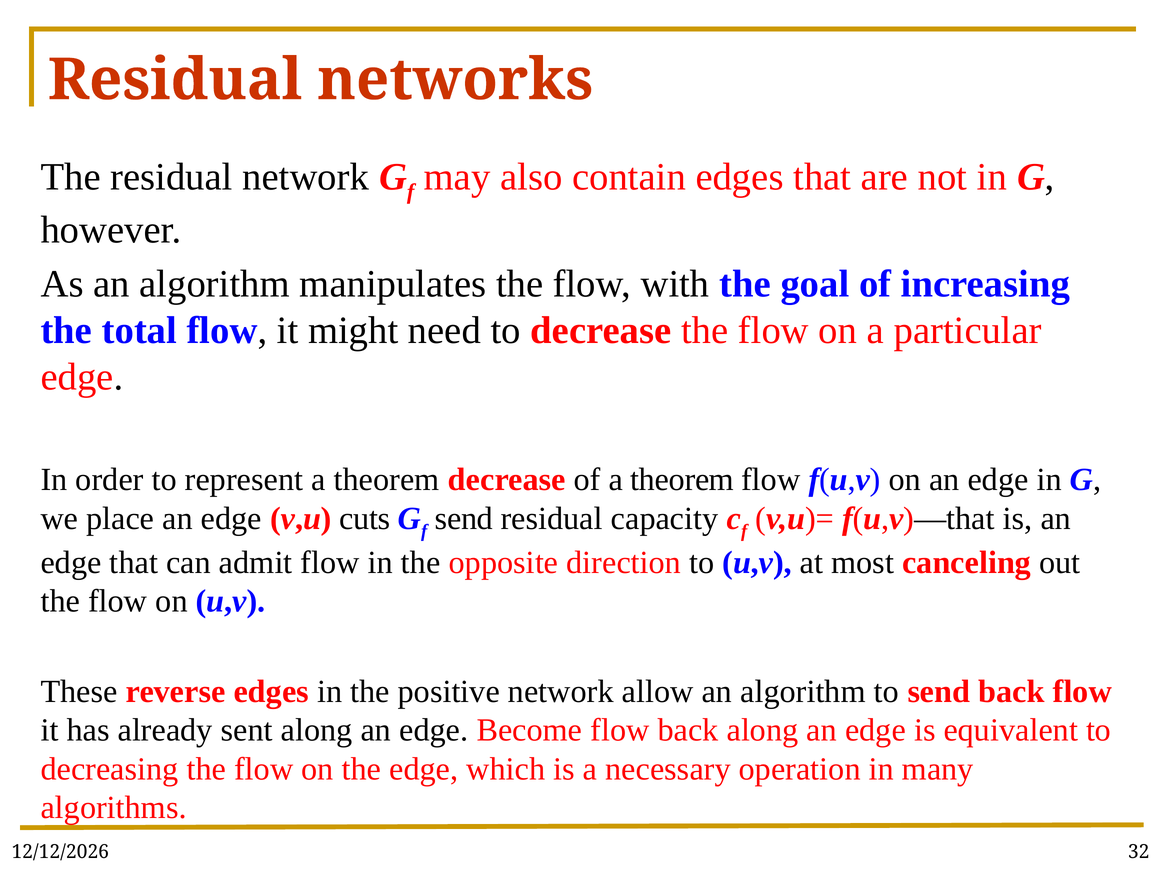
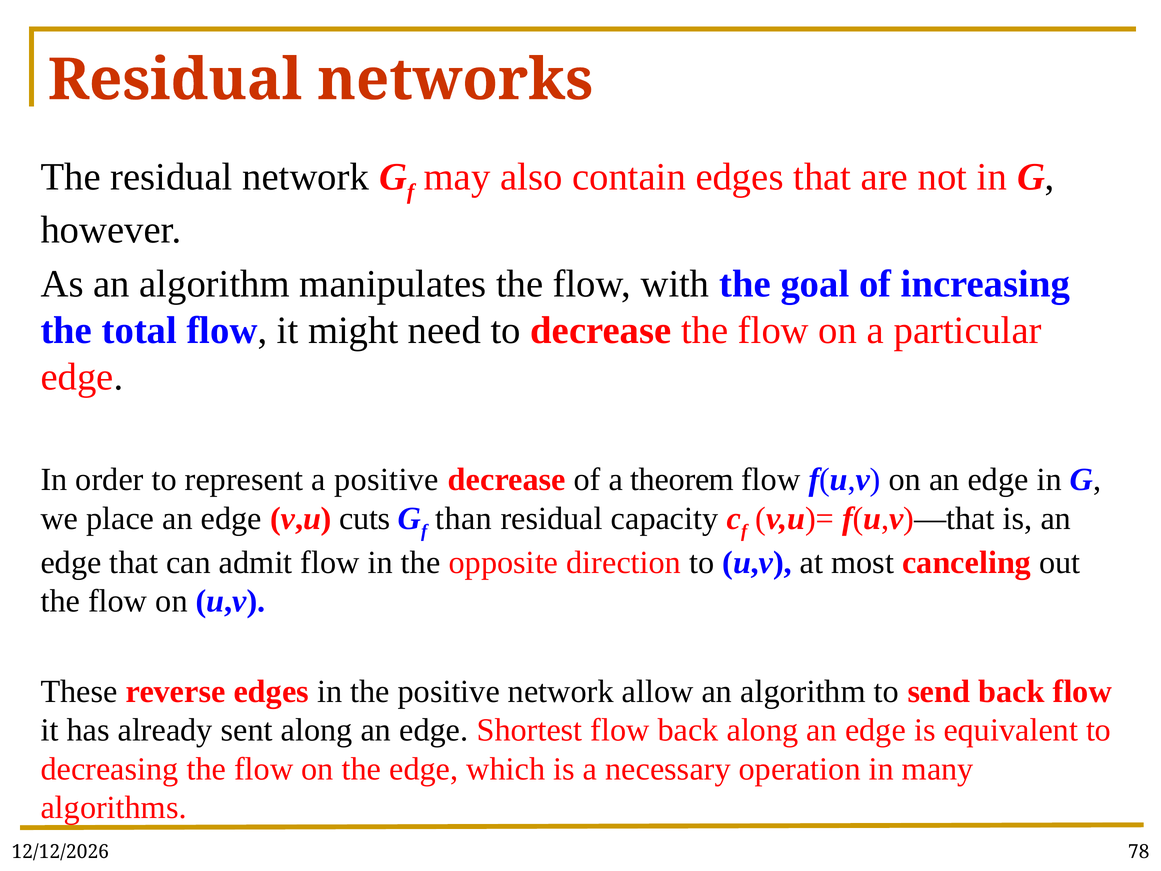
represent a theorem: theorem -> positive (386, 479)
send: send -> than (464, 518)
Become: Become -> Shortest (529, 730)
32: 32 -> 78 (1139, 852)
